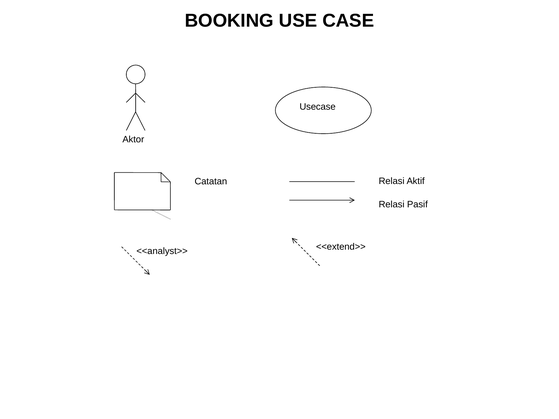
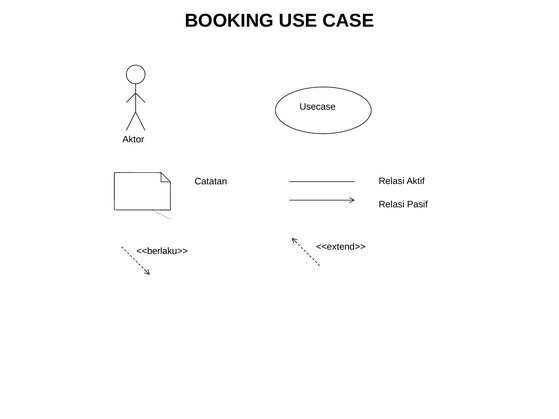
<<analyst>>: <<analyst>> -> <<berlaku>> (162, 251)
